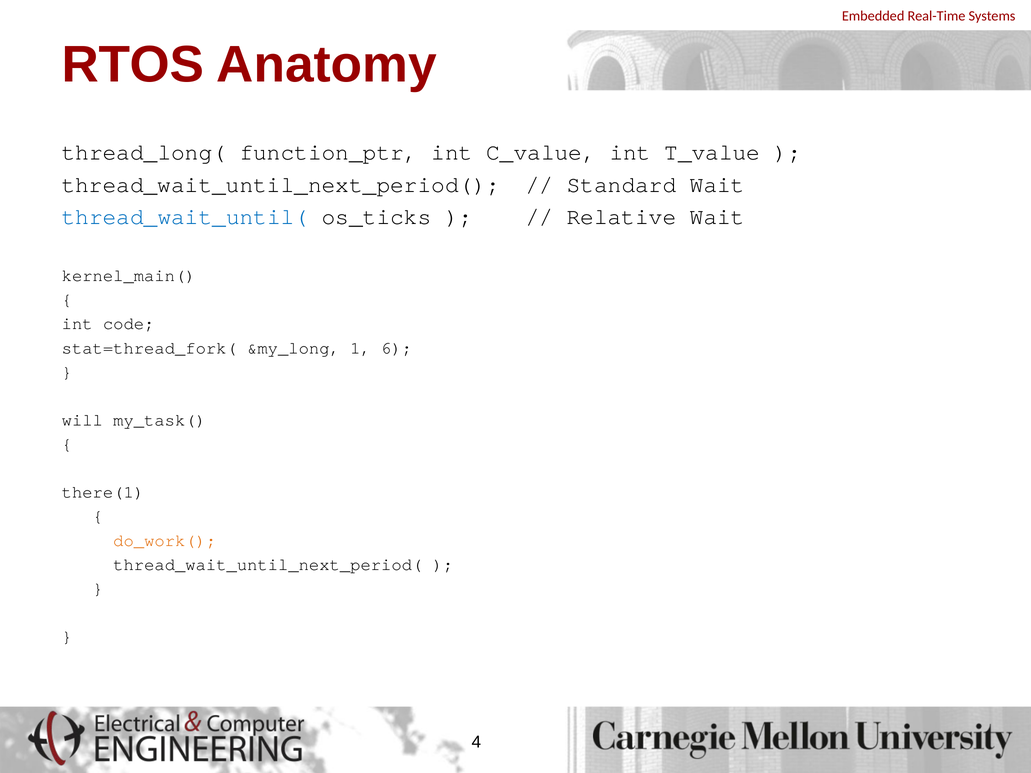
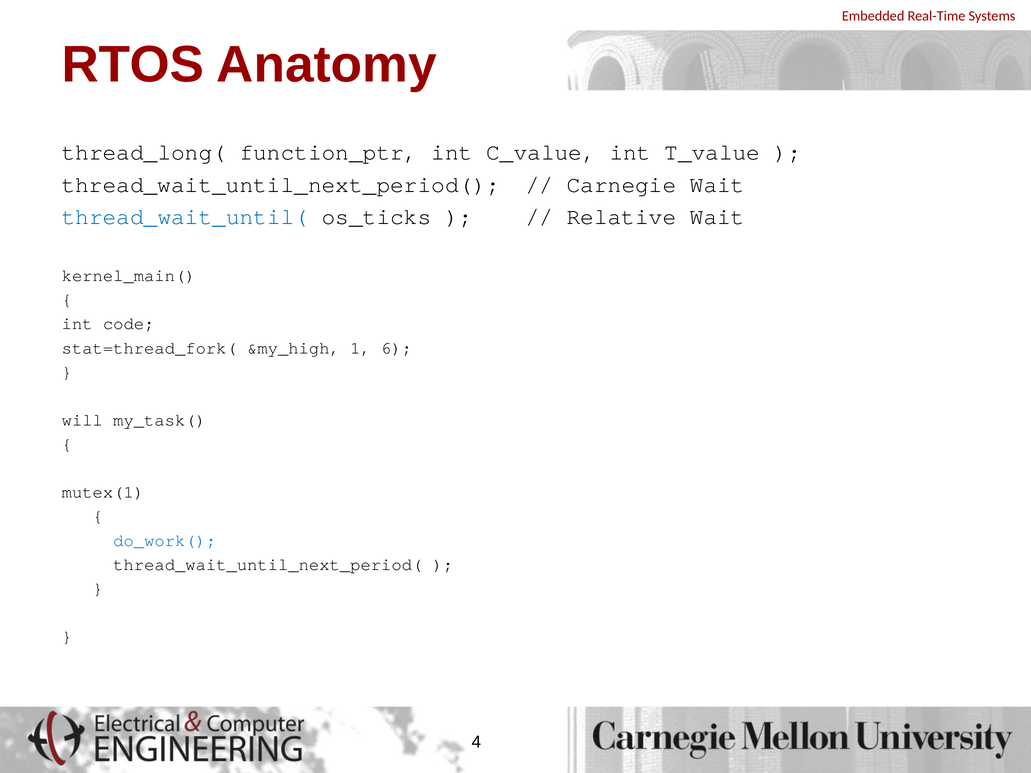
Standard: Standard -> Carnegie (622, 185)
&my_long: &my_long -> &my_high (293, 348)
there(1: there(1 -> mutex(1 (103, 492)
do_work( colour: orange -> blue (165, 541)
